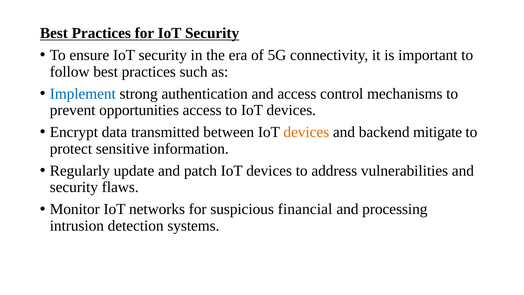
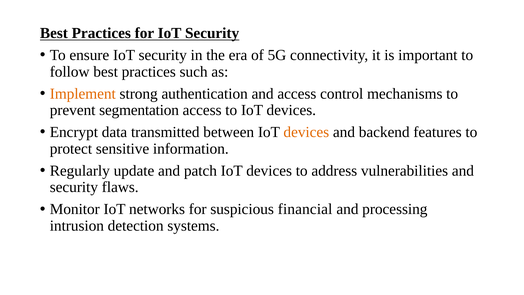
Implement colour: blue -> orange (83, 94)
opportunities: opportunities -> segmentation (139, 110)
mitigate: mitigate -> features (438, 132)
